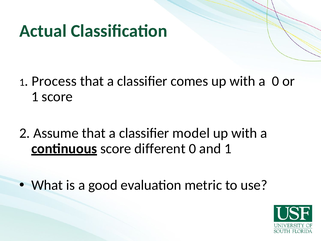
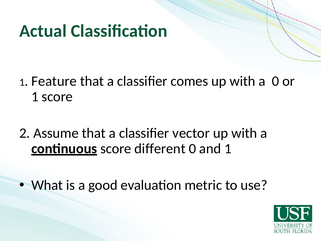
Process: Process -> Feature (54, 81)
model: model -> vector (191, 133)
